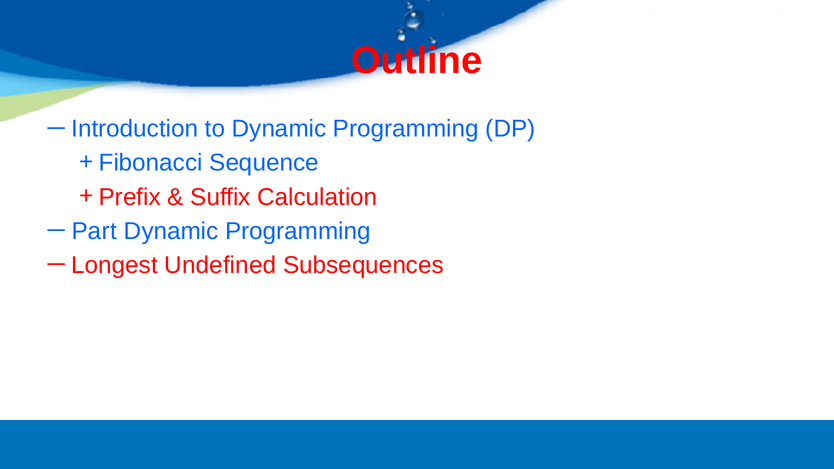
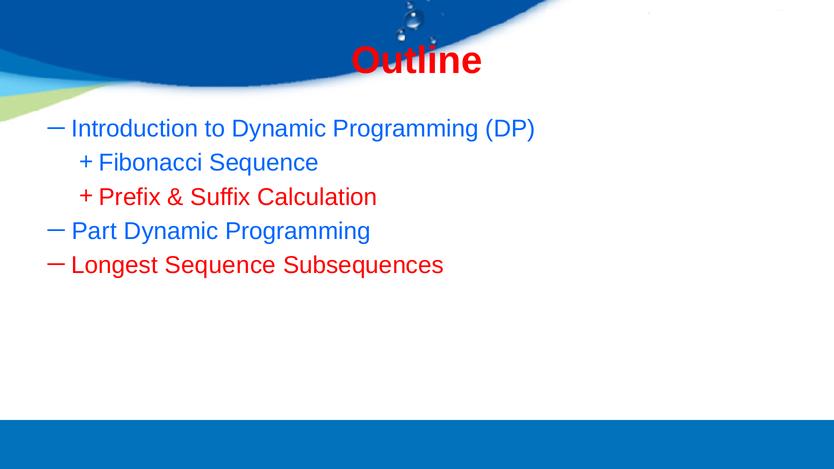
Longest Undefined: Undefined -> Sequence (220, 265)
